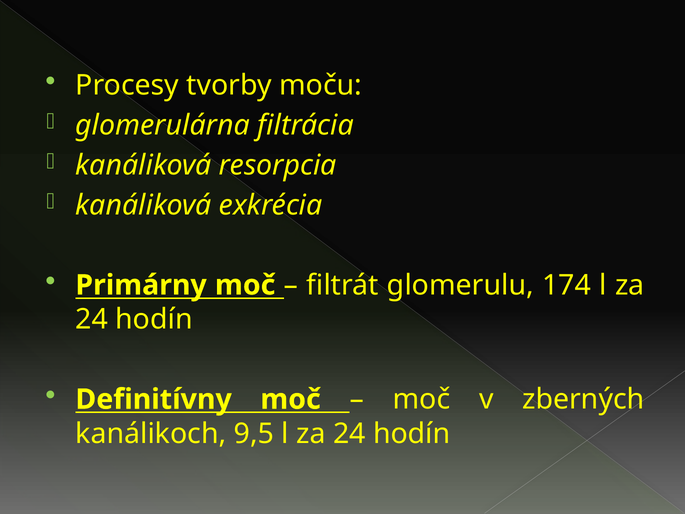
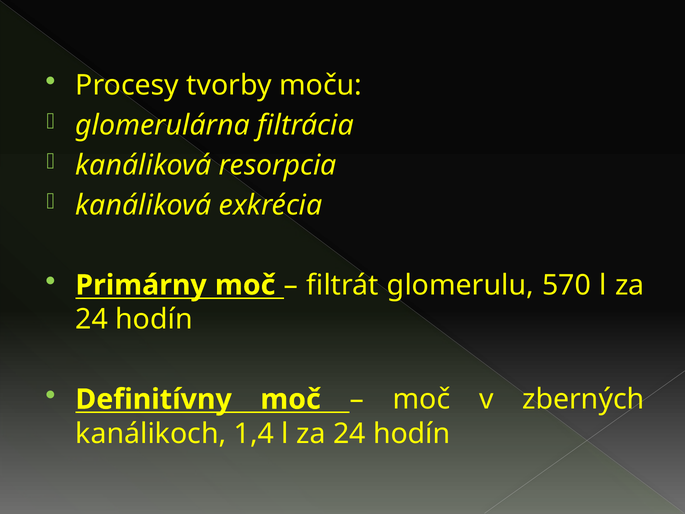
174: 174 -> 570 (567, 285)
9,5: 9,5 -> 1,4 (254, 433)
